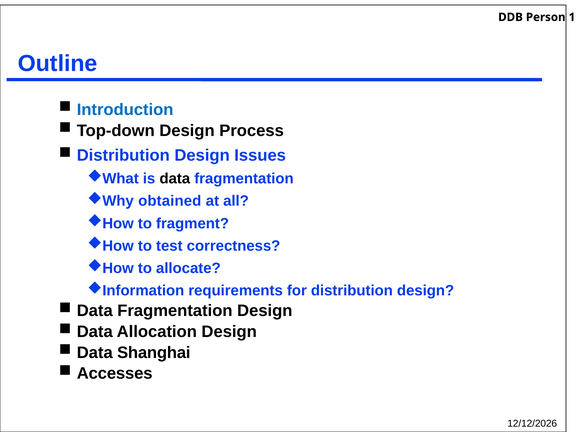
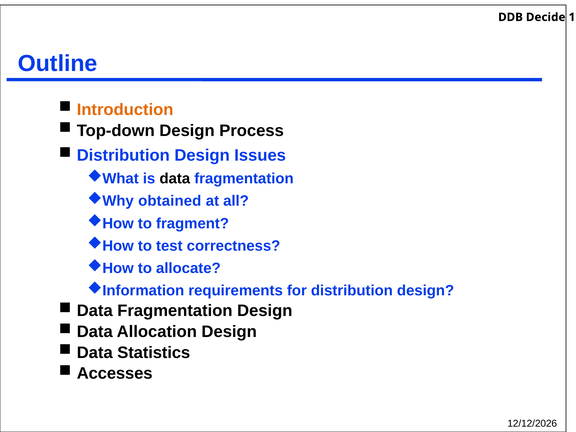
Person: Person -> Decide (546, 17)
Introduction colour: blue -> orange (125, 110)
Shanghai: Shanghai -> Statistics (154, 352)
